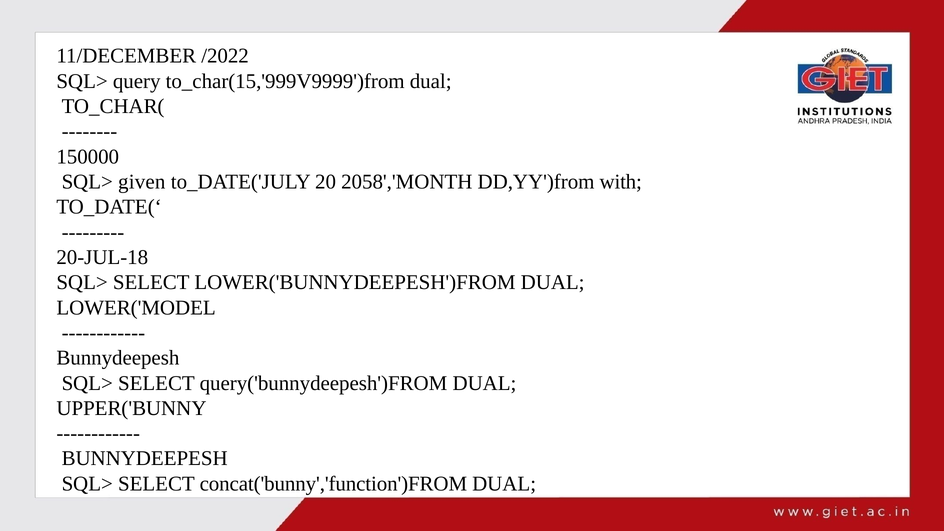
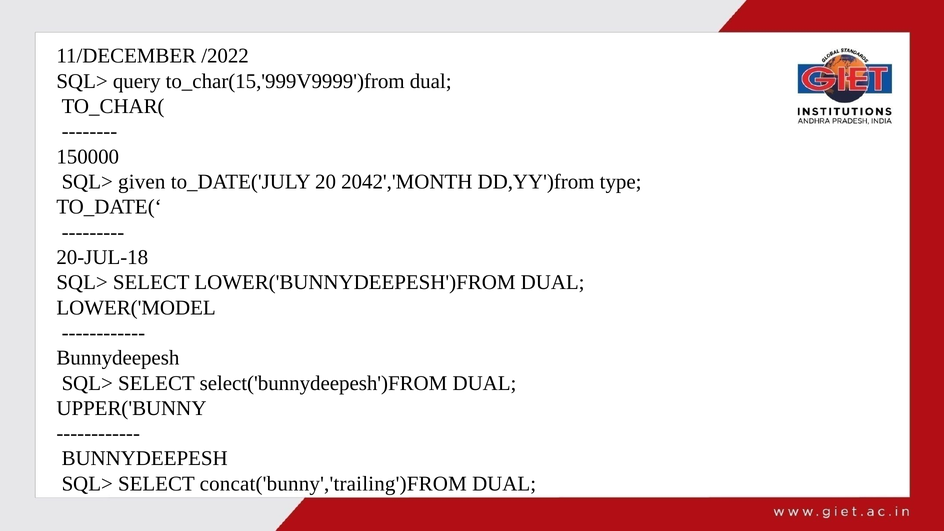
2058','MONTH: 2058','MONTH -> 2042','MONTH (407, 182)
with: with -> type (621, 182)
query('bunnydeepesh')FROM: query('bunnydeepesh')FROM -> select('bunnydeepesh')FROM (324, 383)
concat('bunny','function')FROM: concat('bunny','function')FROM -> concat('bunny','trailing')FROM (333, 484)
